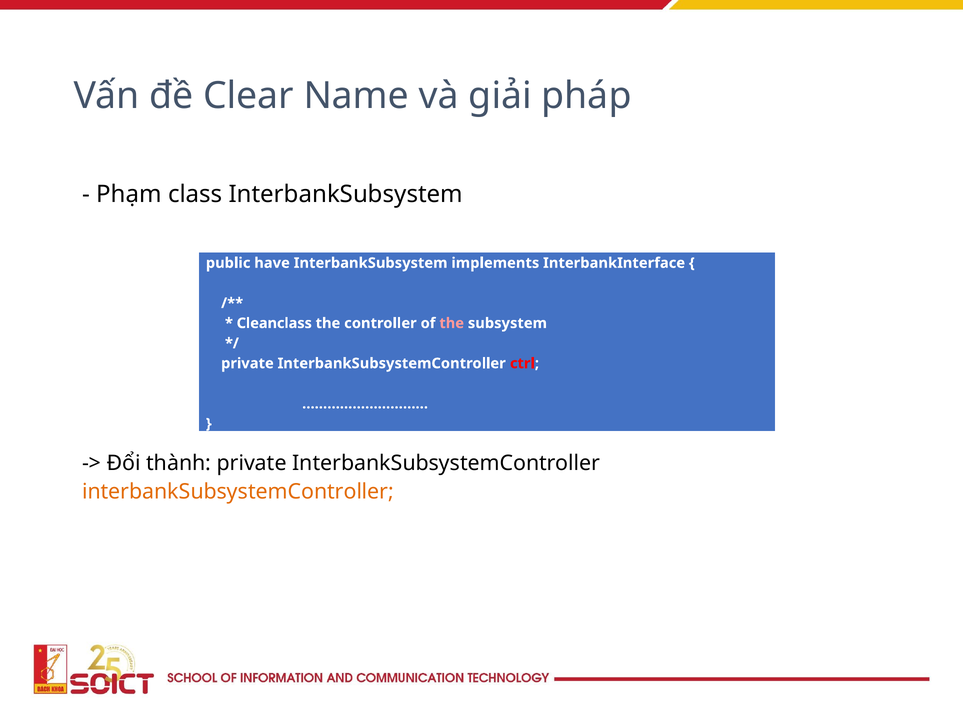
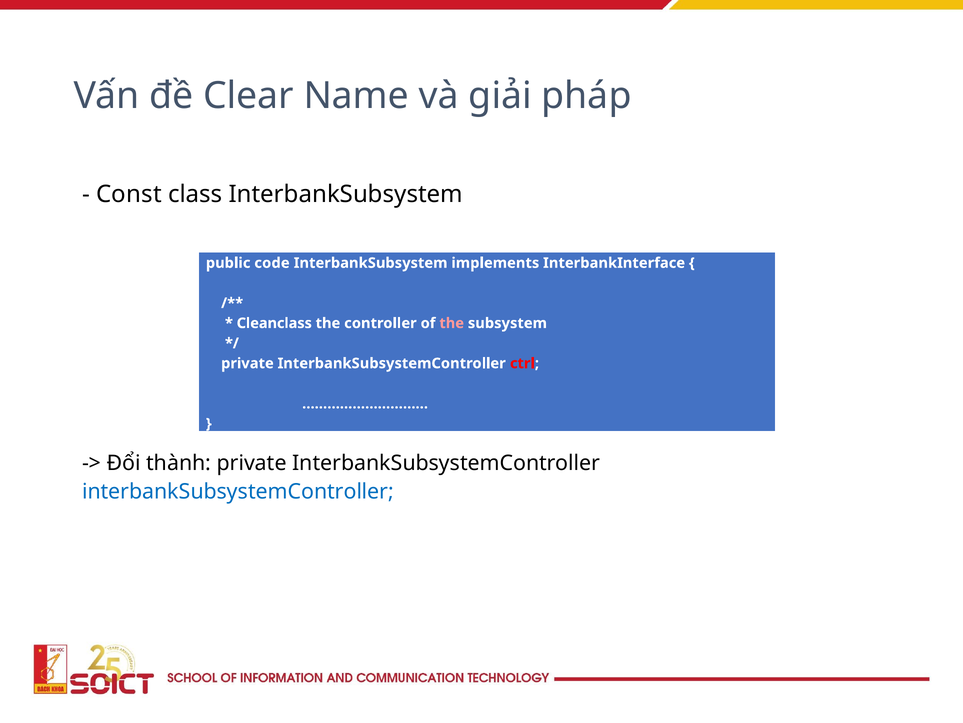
Phạm: Phạm -> Const (129, 194)
have: have -> code (272, 263)
interbankSubsystemController colour: orange -> blue (238, 491)
